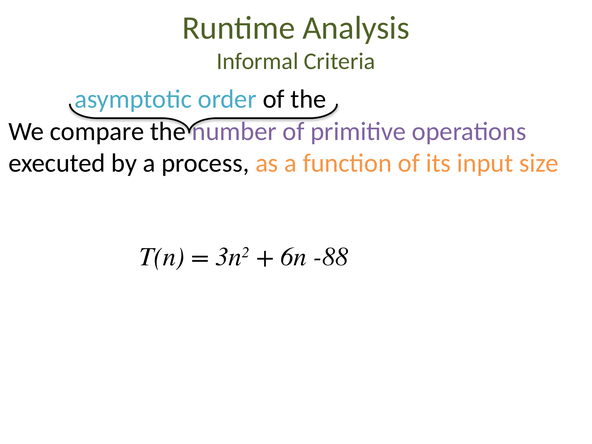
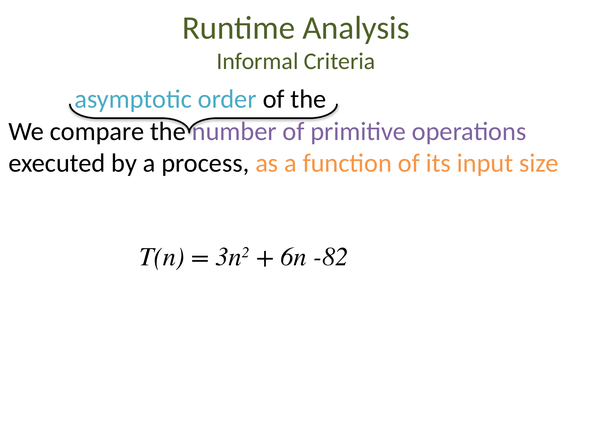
-88: -88 -> -82 (331, 257)
